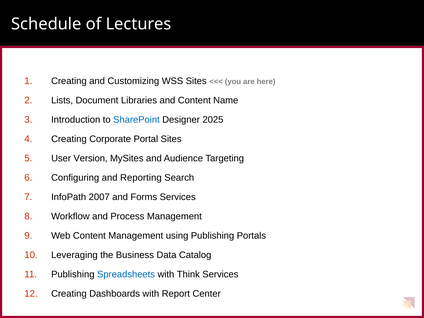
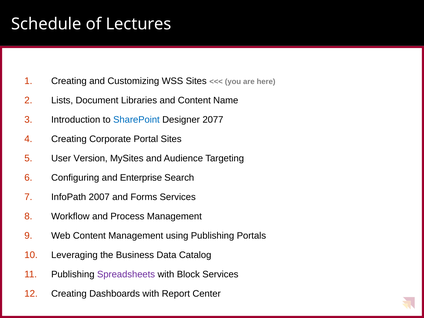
2025: 2025 -> 2077 (213, 120)
Reporting: Reporting -> Enterprise (141, 178)
Spreadsheets colour: blue -> purple (126, 274)
Think: Think -> Block (188, 274)
